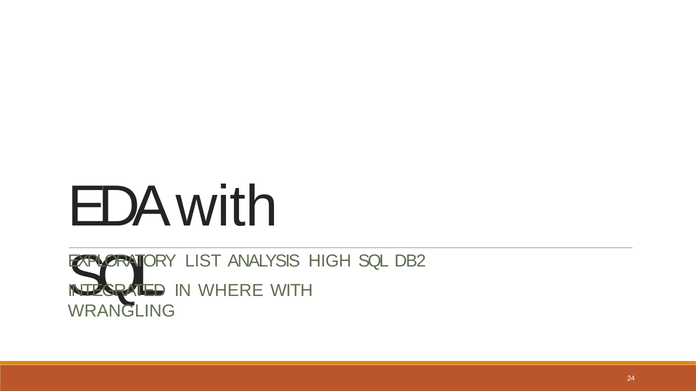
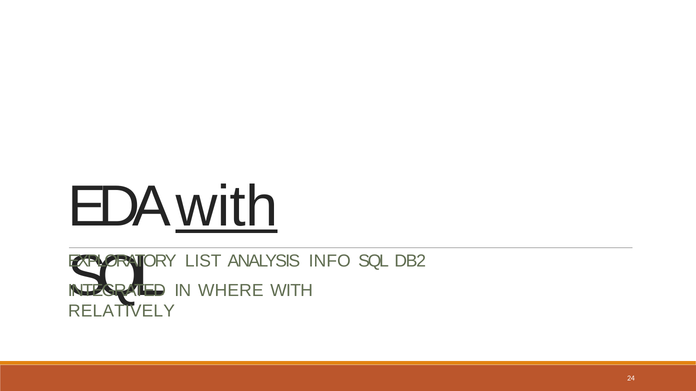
with underline: none -> present (227, 207)
HIGH: HIGH -> INFO (330, 262)
WRANGLING: WRANGLING -> RELATIVELY (121, 312)
